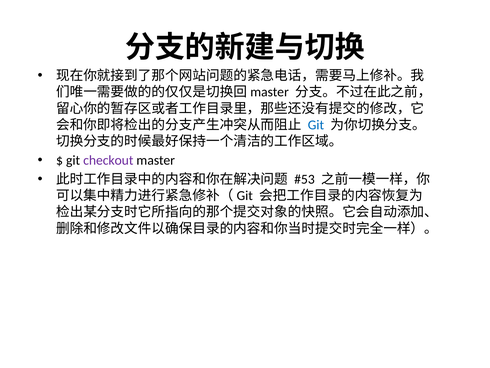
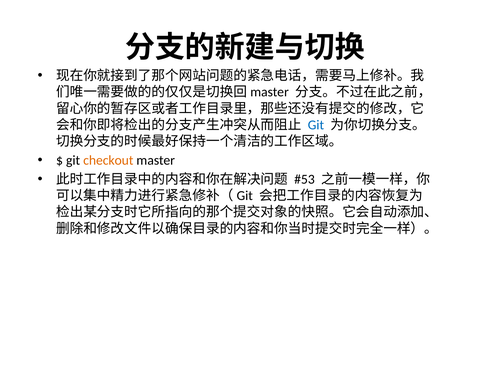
checkout colour: purple -> orange (108, 160)
